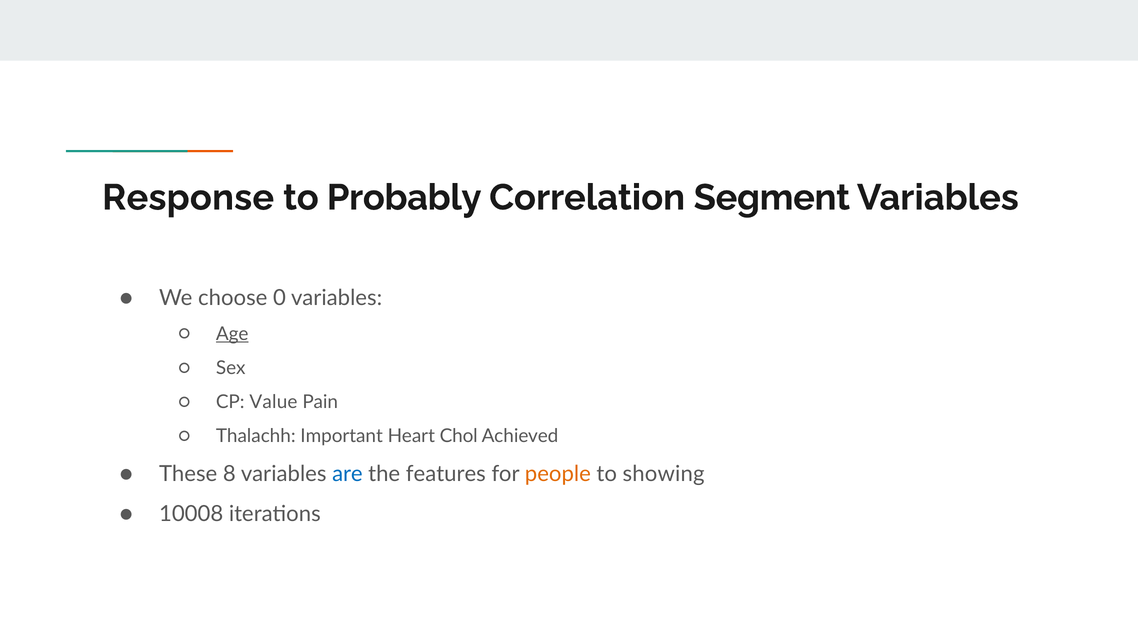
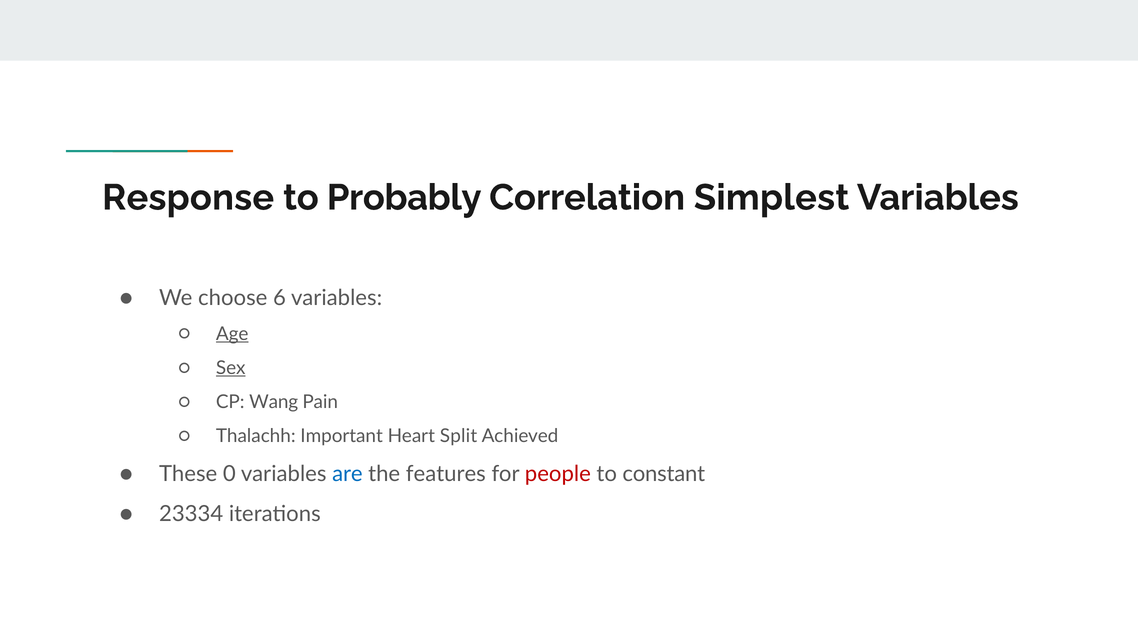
Segment: Segment -> Simplest (772, 198)
0: 0 -> 6 (279, 298)
Sex underline: none -> present (231, 368)
Value: Value -> Wang (274, 402)
Chol: Chol -> Split (459, 436)
8: 8 -> 0 (229, 474)
people colour: orange -> red (558, 474)
showing: showing -> constant (664, 474)
10008: 10008 -> 23334 (191, 514)
